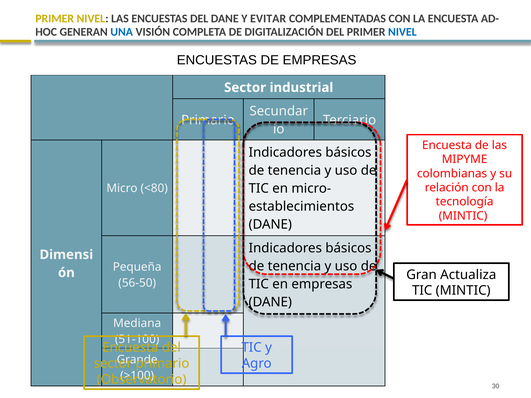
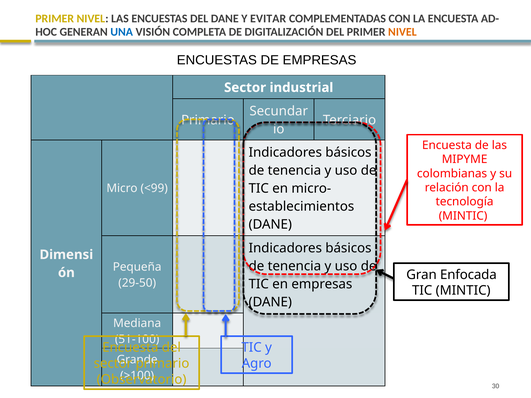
NIVEL colour: blue -> orange (402, 32)
<80: <80 -> <99 (154, 189)
Actualiza: Actualiza -> Enfocada (468, 275)
56-50: 56-50 -> 29-50 (137, 283)
